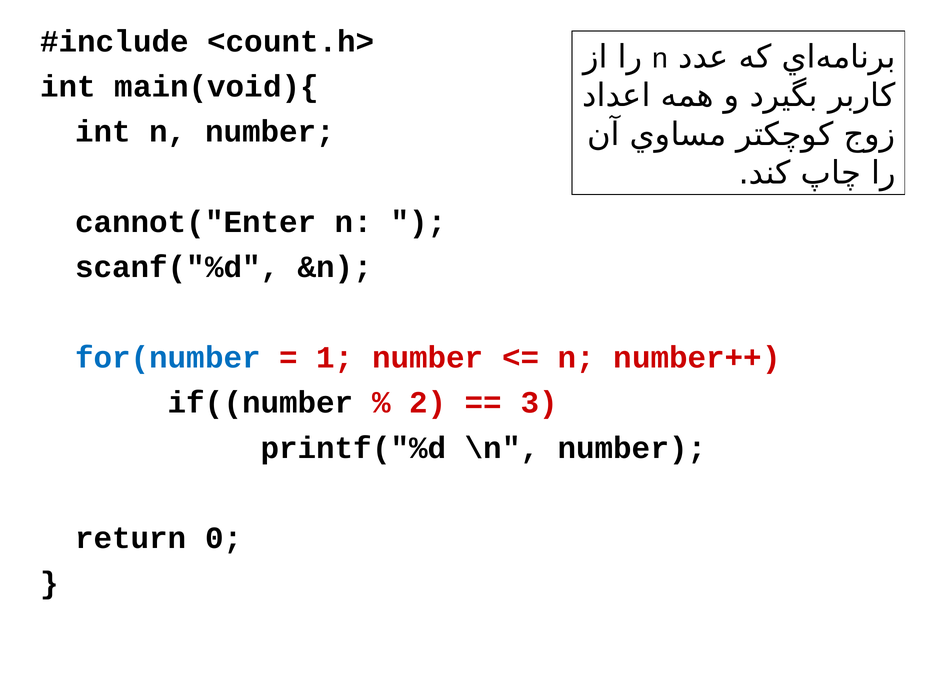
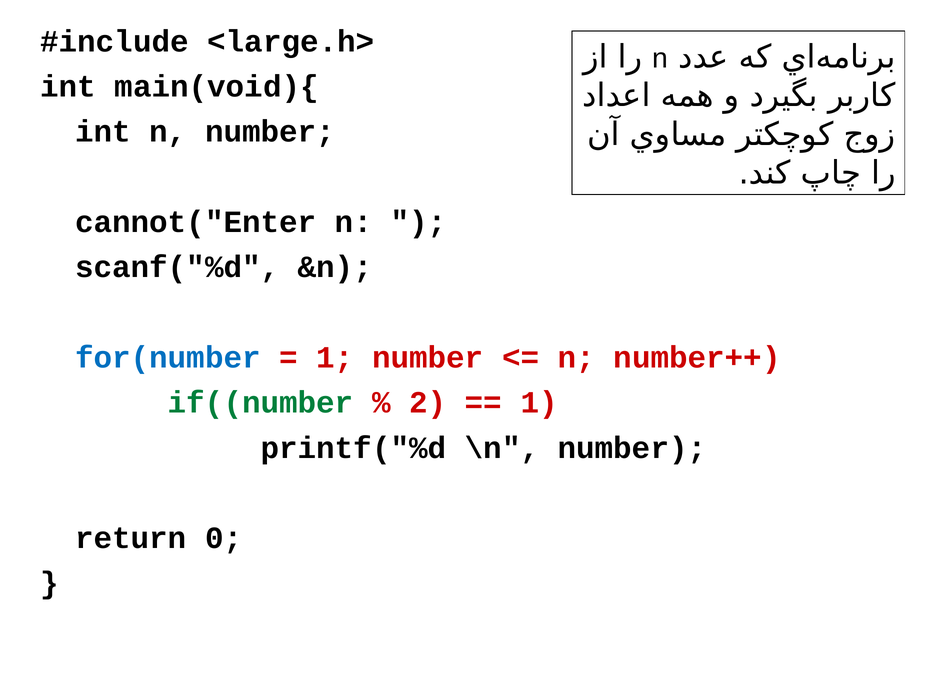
<count.h>: <count.h> -> <large.h> (291, 41)
if((number colour: black -> green (261, 403)
3: 3 -> 1 (539, 403)
